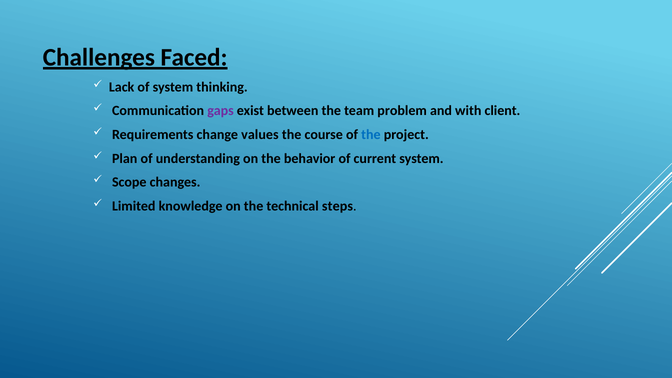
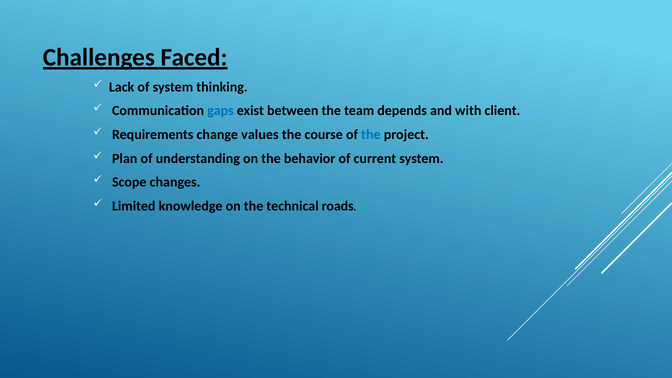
gaps colour: purple -> blue (220, 111)
problem: problem -> depends (402, 111)
steps: steps -> roads (338, 206)
